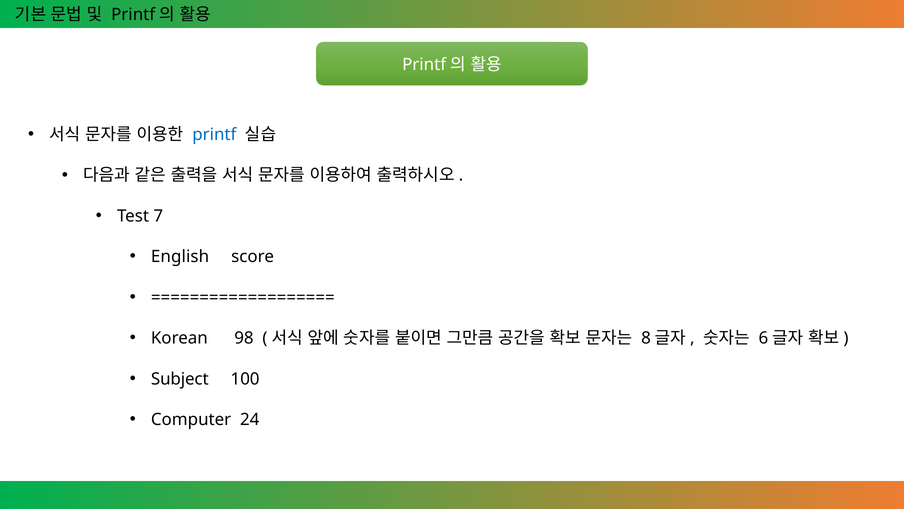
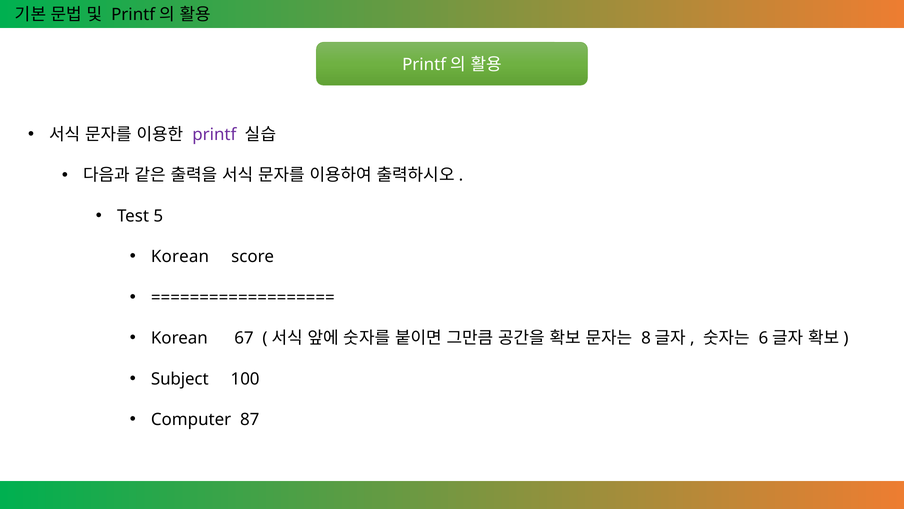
printf colour: blue -> purple (214, 134)
7: 7 -> 5 (158, 216)
English: English -> Korean (180, 257)
98: 98 -> 67 (244, 338)
24: 24 -> 87 (250, 419)
